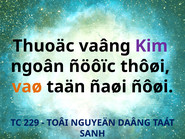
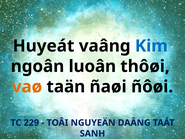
Thuoäc: Thuoäc -> Huyeát (44, 46)
Kim colour: purple -> blue (151, 46)
ñöôïc: ñöôïc -> luoân (92, 66)
